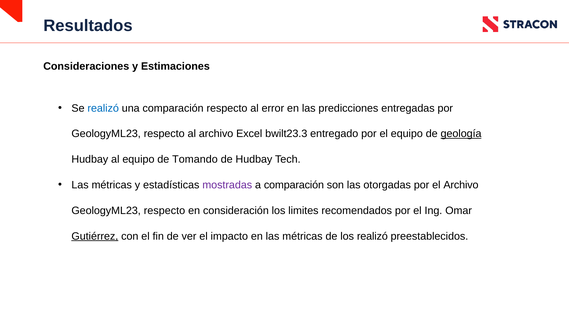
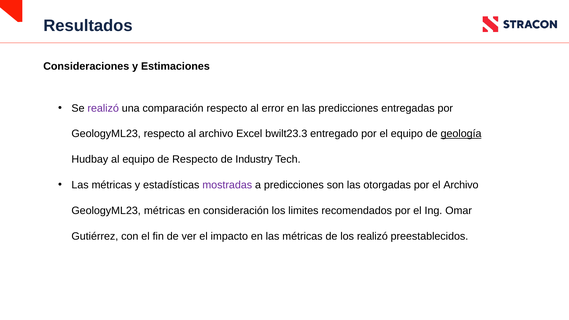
realizó colour: blue -> purple (103, 108)
de Tomando: Tomando -> Respecto (195, 159)
de Hudbay: Hudbay -> Industry (254, 159)
a comparación: comparación -> predicciones (294, 185)
respecto: respecto -> métricas (164, 211)
Gutiérrez underline: present -> none (95, 236)
